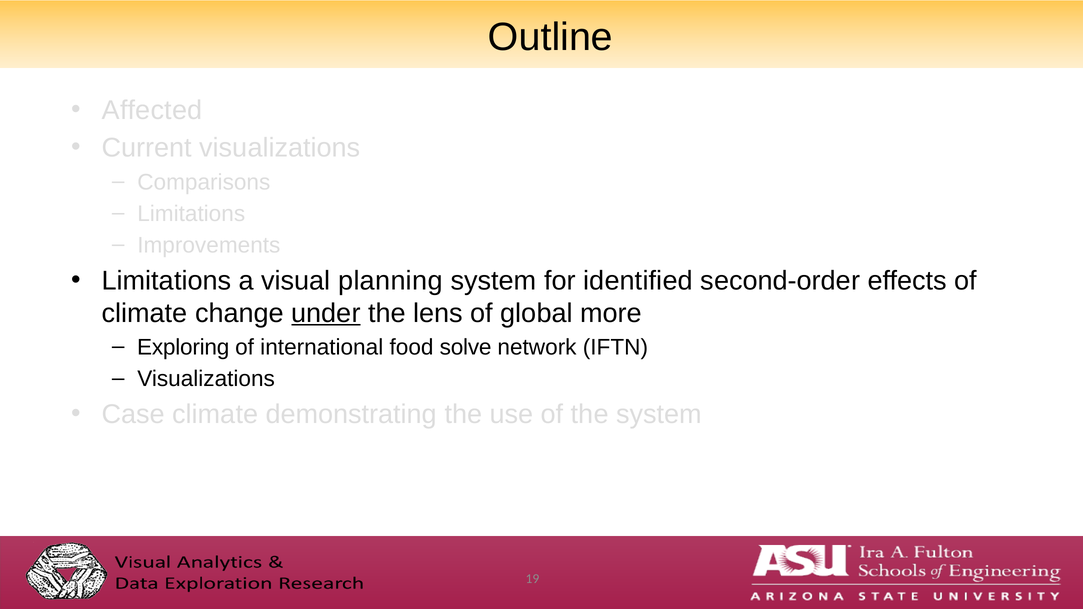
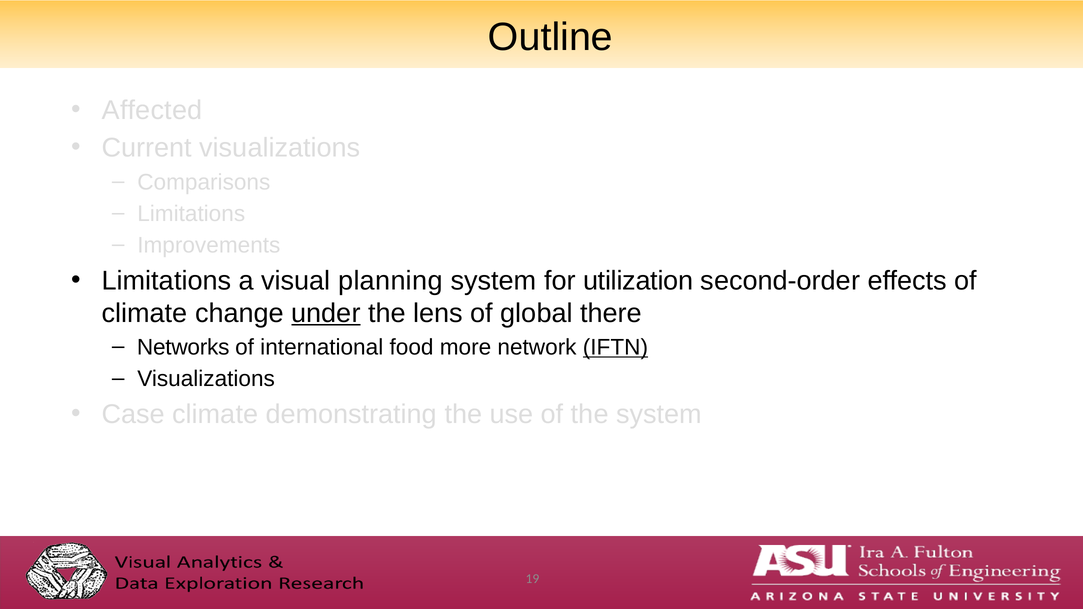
identified: identified -> utilization (638, 281)
more: more -> there (611, 313)
Exploring: Exploring -> Networks (183, 347)
solve: solve -> more (465, 347)
IFTN underline: none -> present (615, 347)
